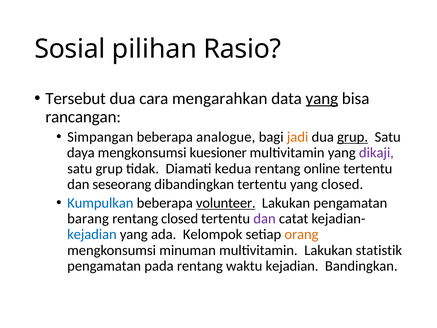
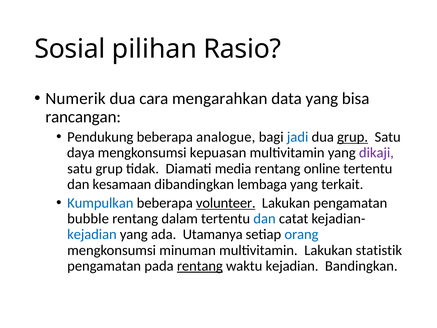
Tersebut: Tersebut -> Numerik (75, 99)
yang underline: present -> none (322, 99)
Simpangan: Simpangan -> Pendukung (100, 137)
jadi colour: orange -> blue (298, 137)
kuesioner: kuesioner -> kepuasan (218, 153)
kedua: kedua -> media (233, 168)
seseorang: seseorang -> kesamaan (122, 184)
dibandingkan tertentu: tertentu -> lembaga (262, 184)
yang closed: closed -> terkait (342, 184)
barang: barang -> bubble (88, 219)
rentang closed: closed -> dalam (180, 219)
dan colour: purple -> blue (265, 219)
Kelompok: Kelompok -> Utamanya (213, 234)
orang colour: orange -> blue (301, 234)
rentang underline: none -> present (200, 266)
